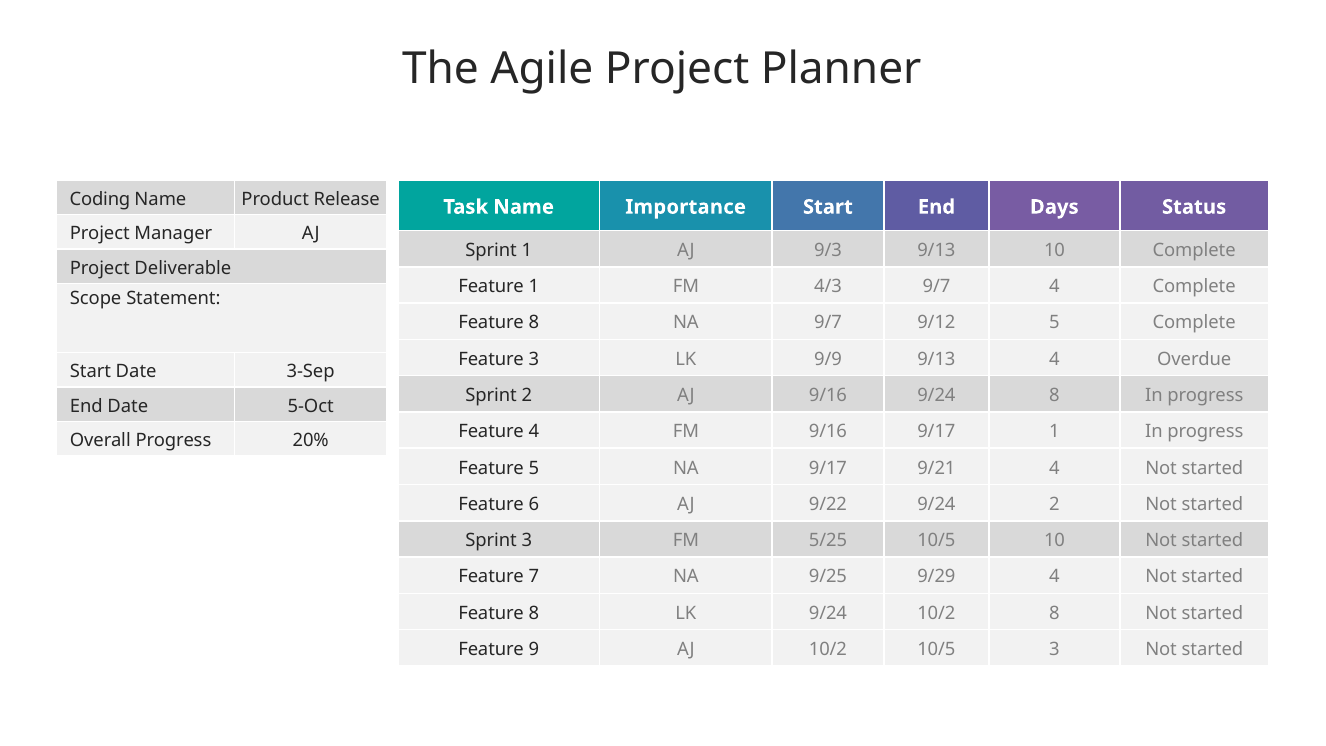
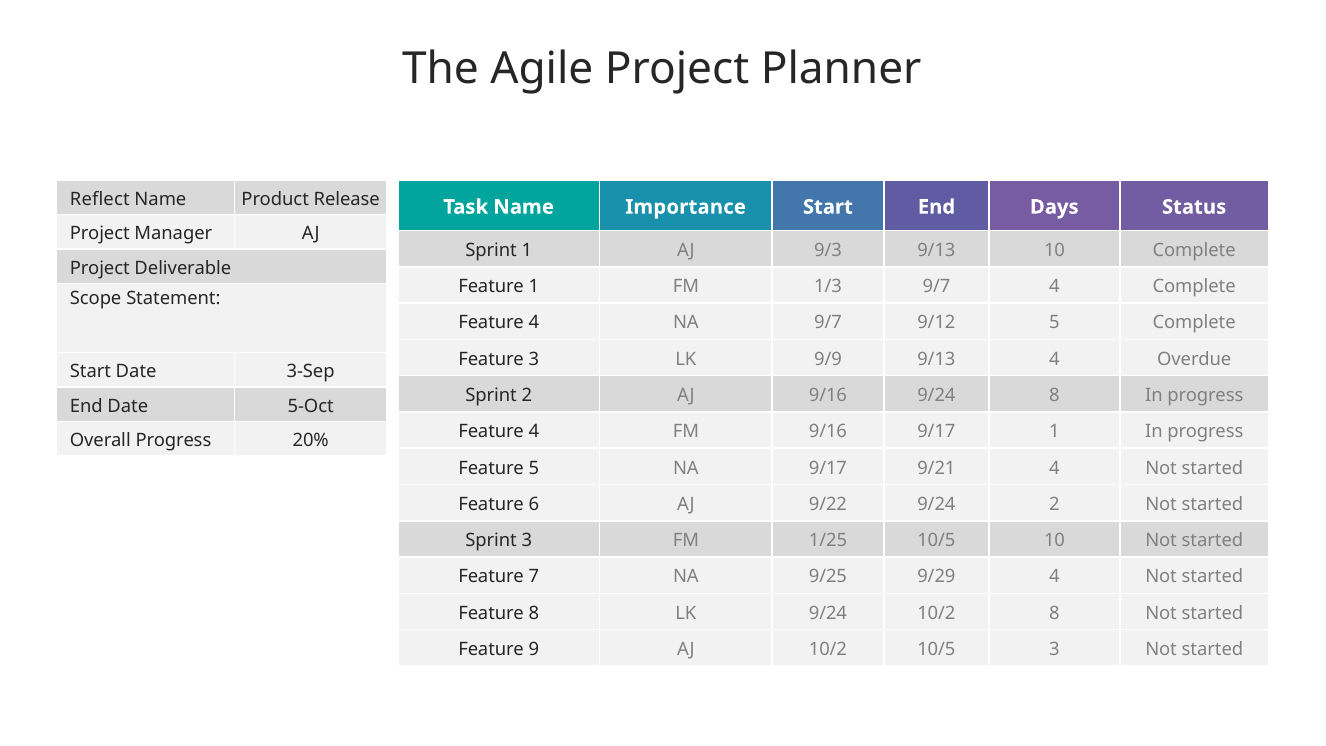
Coding: Coding -> Reflect (100, 199)
4/3: 4/3 -> 1/3 (828, 287)
8: 8 -> 4 (534, 323)
5/25: 5/25 -> 1/25 (828, 541)
